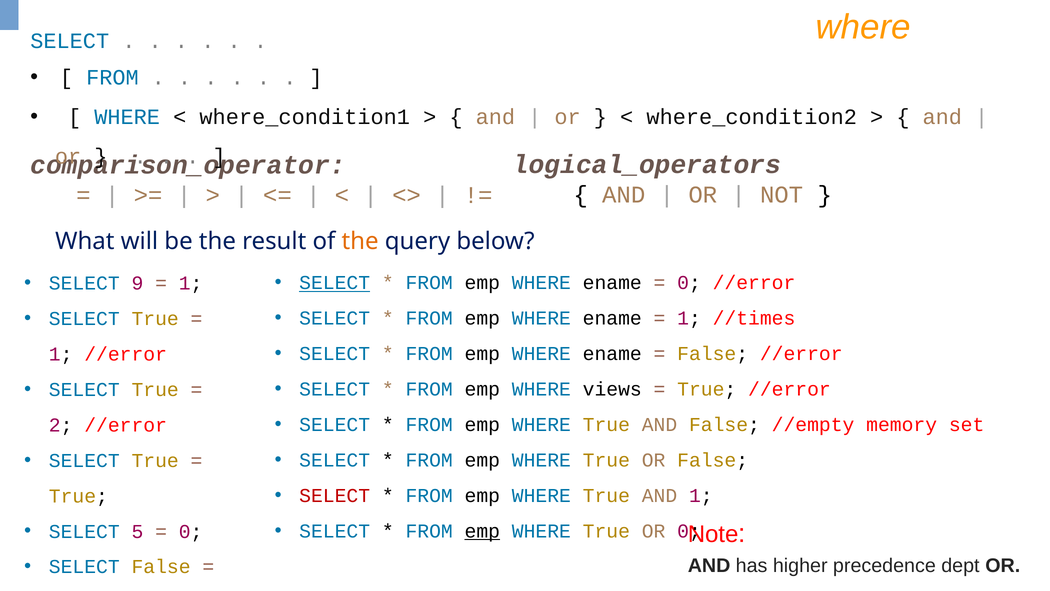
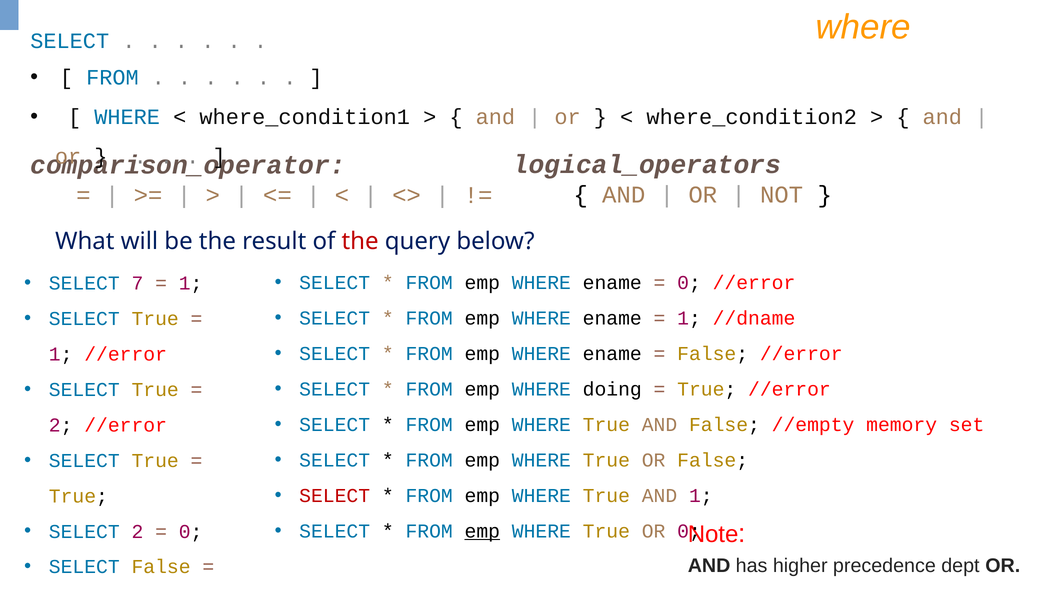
the colour: orange -> red (360, 241)
SELECT underline: present -> none (335, 283)
9: 9 -> 7 (137, 283)
//times: //times -> //dname (754, 318)
views: views -> doing (612, 389)
SELECT 5: 5 -> 2 (137, 531)
